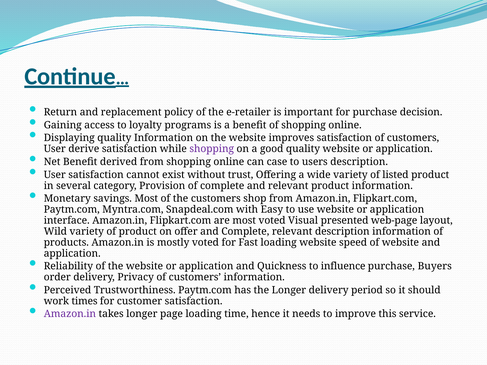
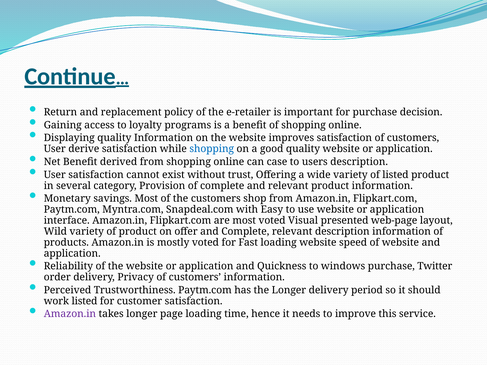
shopping colour: purple -> blue (212, 149)
influence: influence -> windows (343, 266)
Buyers: Buyers -> Twitter (435, 266)
work times: times -> listed (84, 301)
